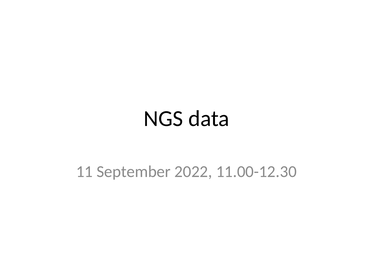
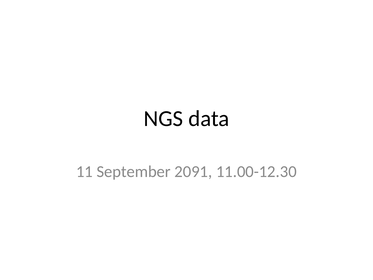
2022: 2022 -> 2091 (193, 171)
